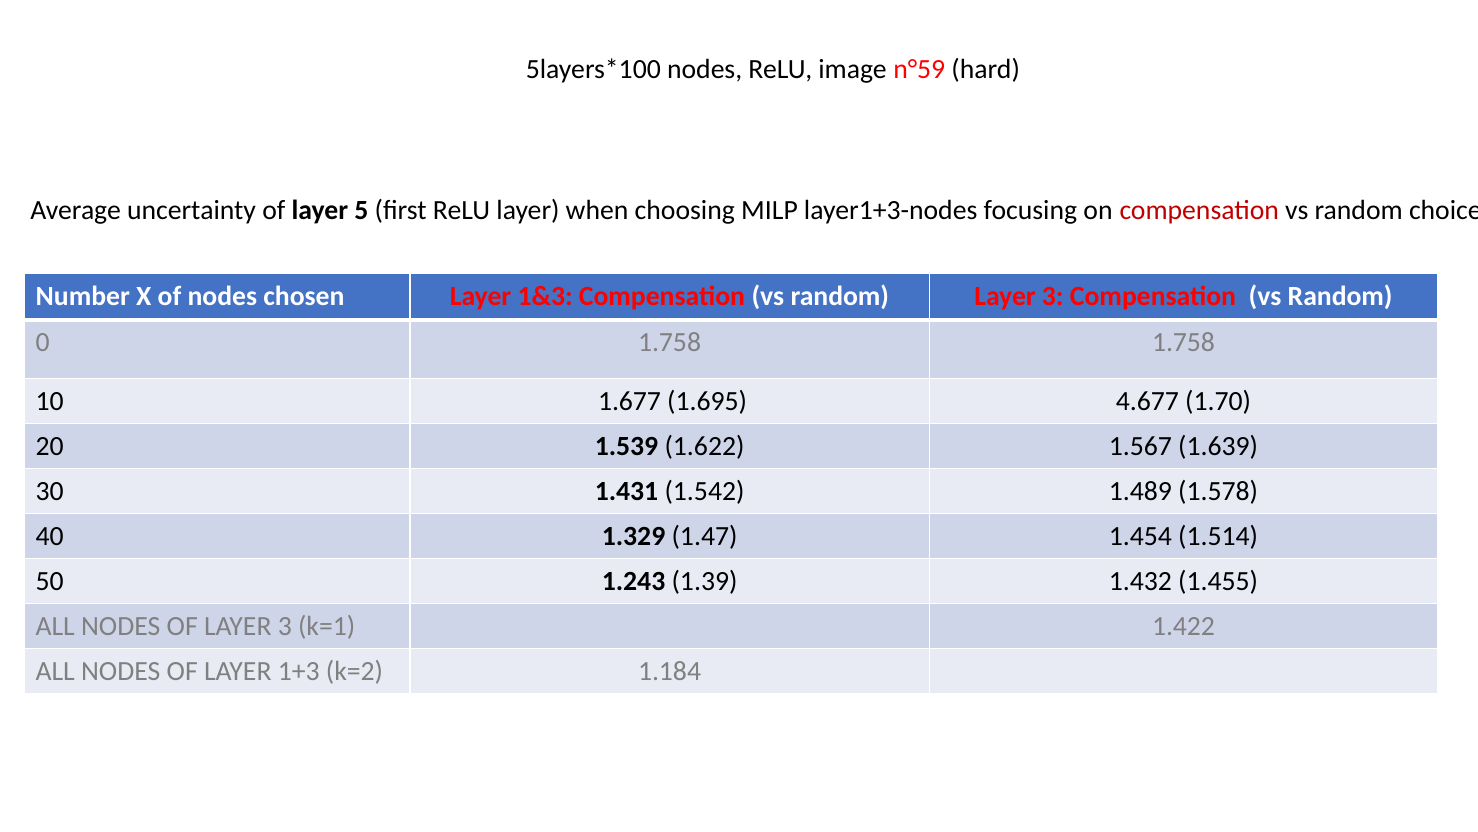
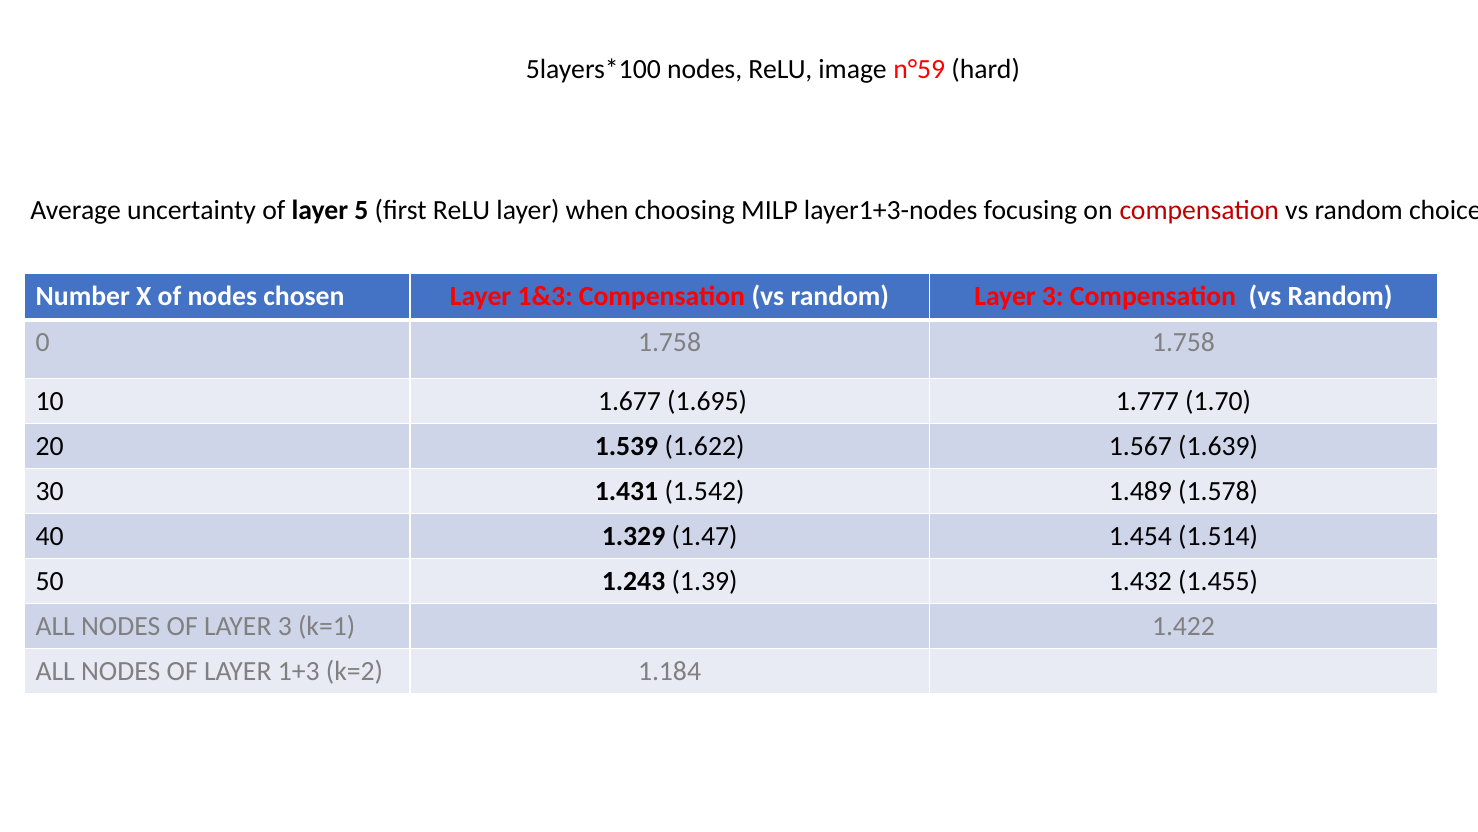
4.677: 4.677 -> 1.777 (1147, 401)
